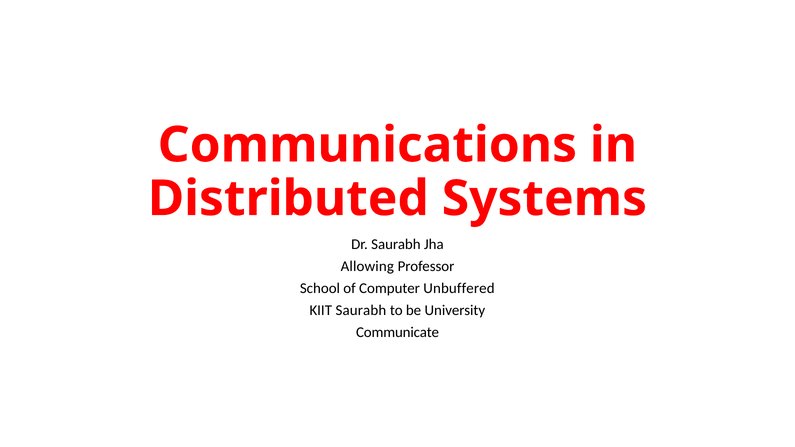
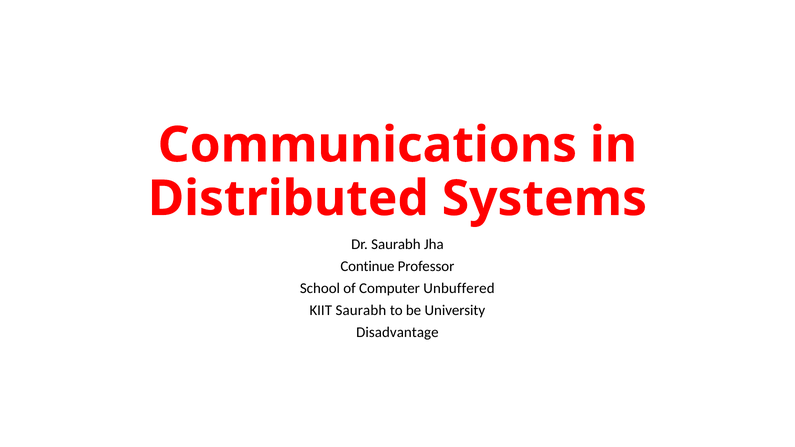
Allowing: Allowing -> Continue (367, 266)
Communicate: Communicate -> Disadvantage (397, 332)
